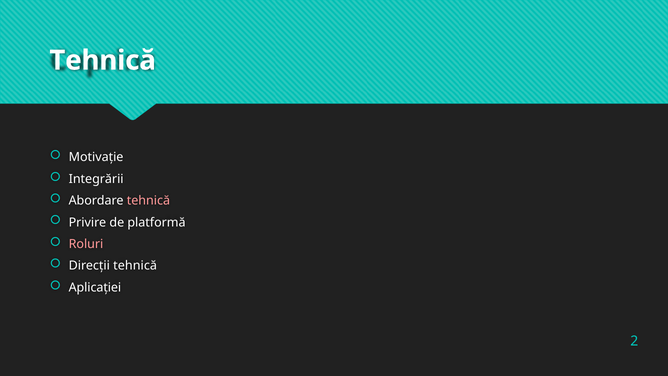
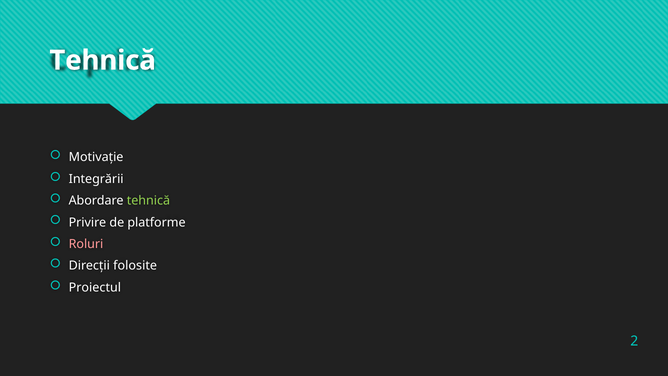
tehnică colour: pink -> light green (148, 201)
platformă: platformă -> platforme (157, 222)
Direcții tehnică: tehnică -> folosite (135, 266)
Aplicației: Aplicației -> Proiectul (95, 287)
